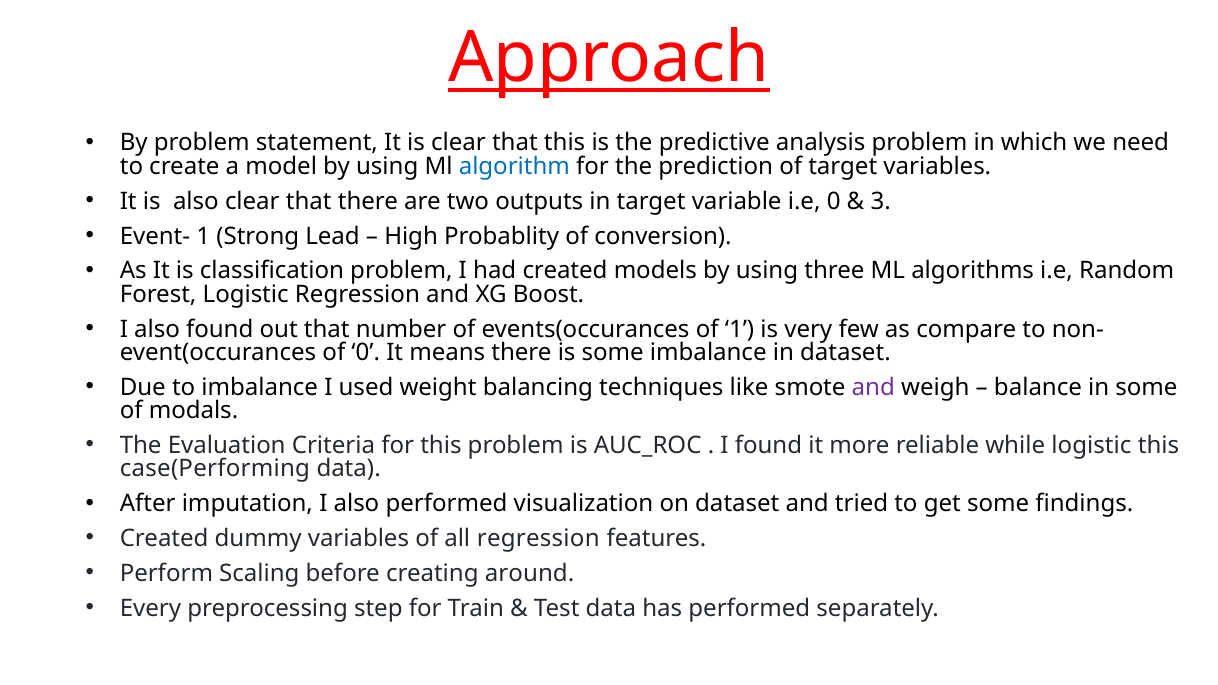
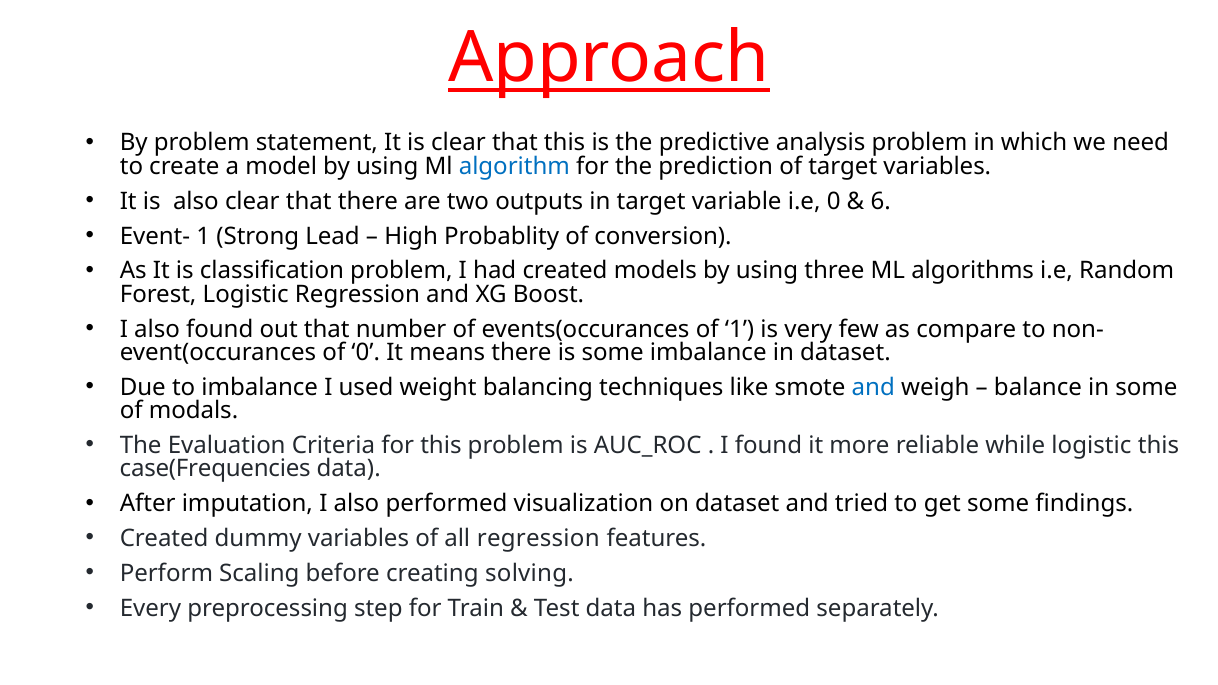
3: 3 -> 6 (881, 201)
and colour: purple -> blue (873, 387)
case(Performing: case(Performing -> case(Frequencies (215, 469)
around: around -> solving (529, 573)
